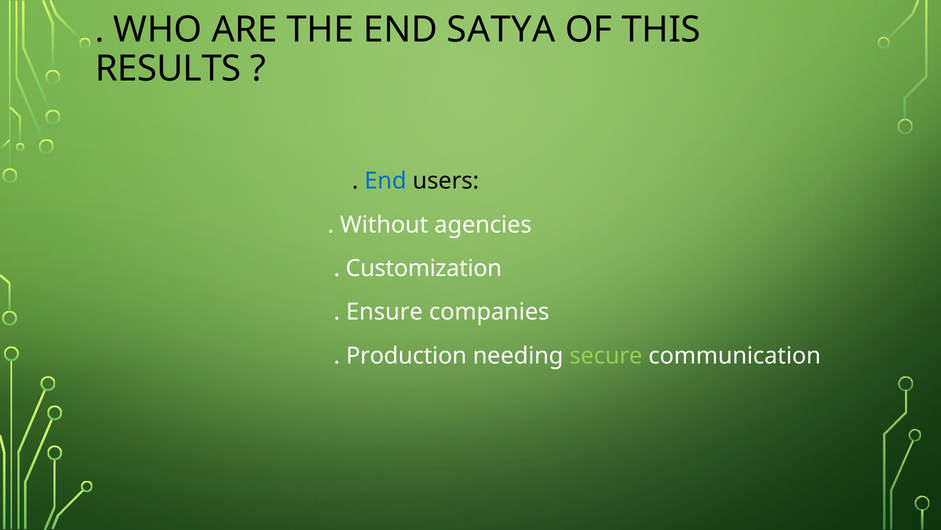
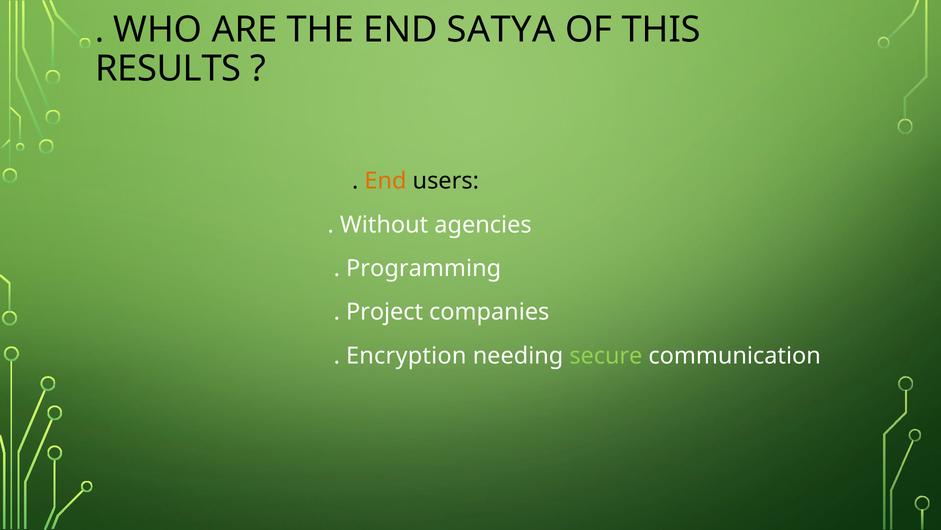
End colour: blue -> orange (385, 181)
Customization: Customization -> Programming (424, 268)
Ensure: Ensure -> Project (385, 312)
Production: Production -> Encryption (406, 355)
